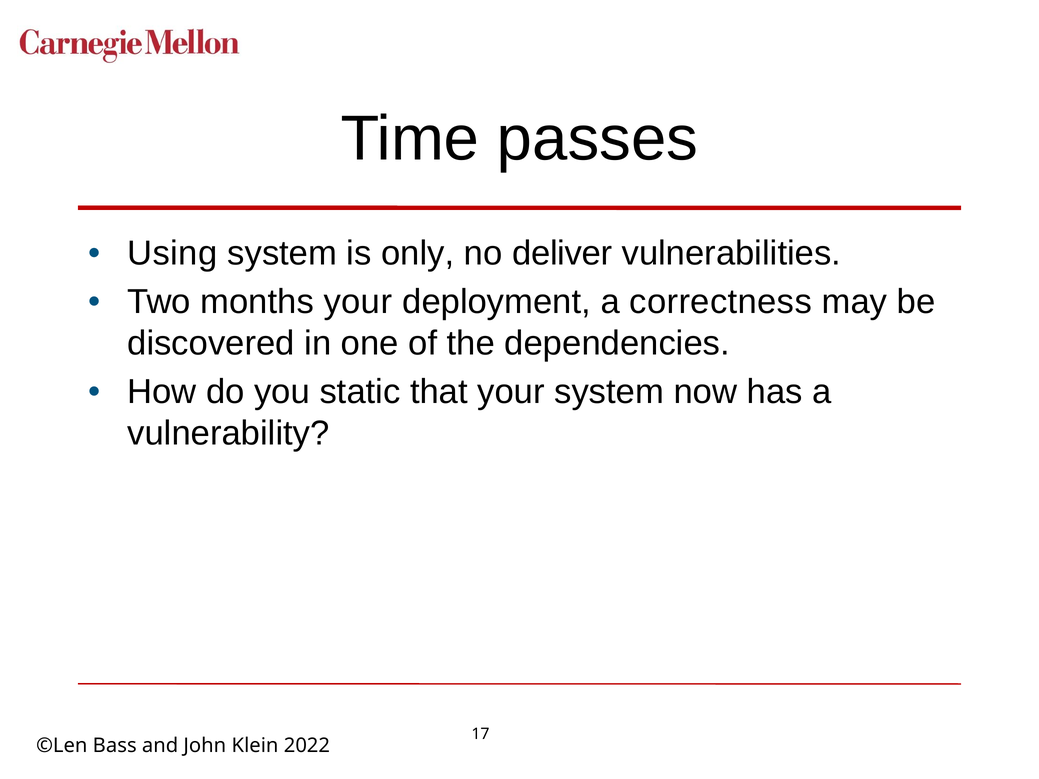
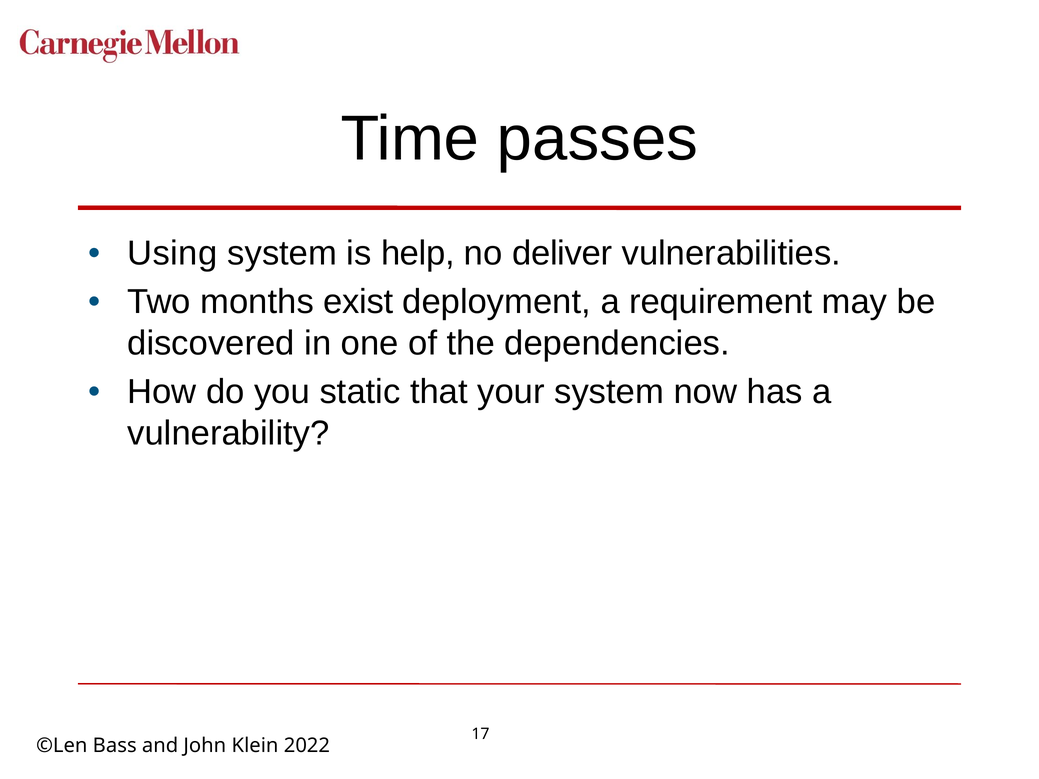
only: only -> help (418, 254)
months your: your -> exist (358, 302)
correctness: correctness -> requirement (721, 302)
